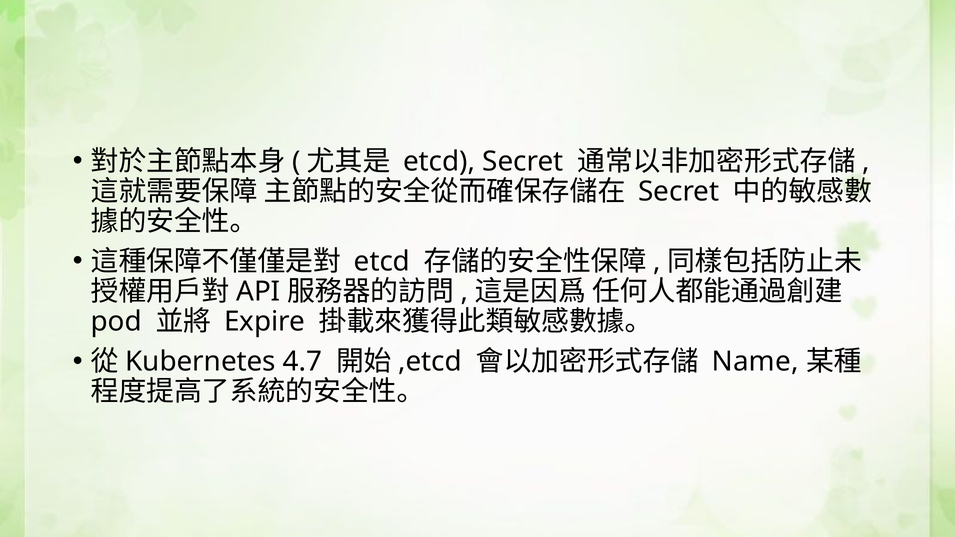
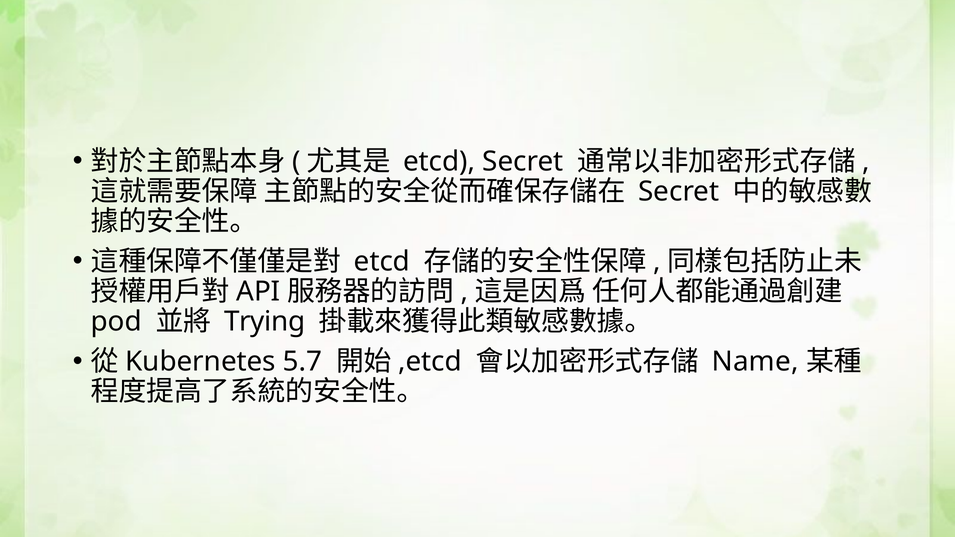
Expire: Expire -> Trying (265, 322)
4.7: 4.7 -> 5.7 (303, 362)
